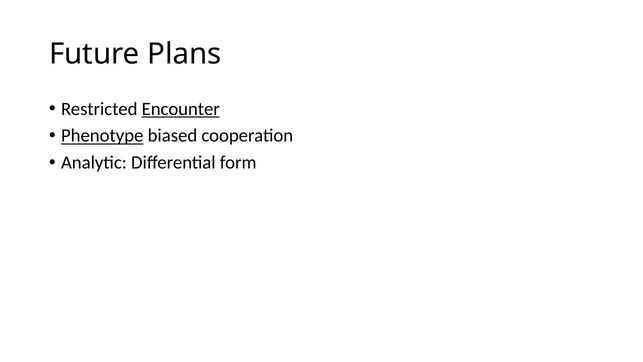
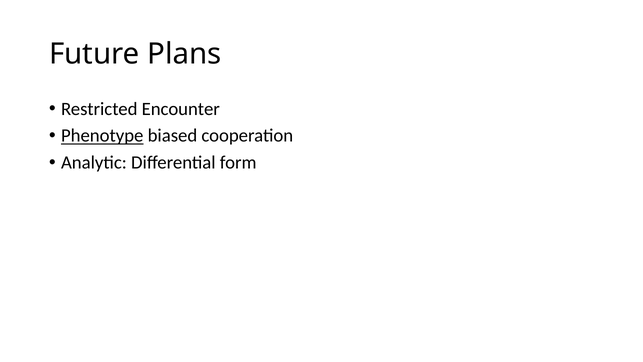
Encounter underline: present -> none (181, 109)
